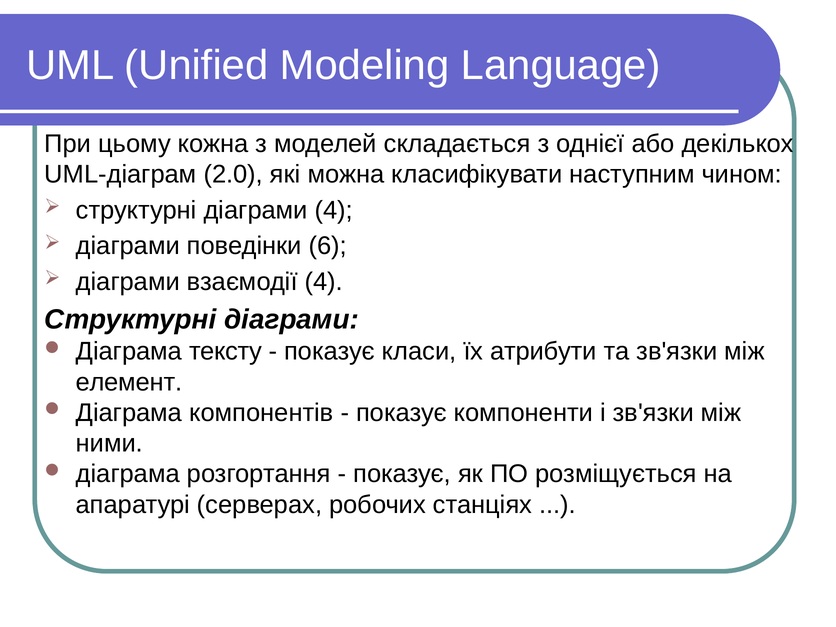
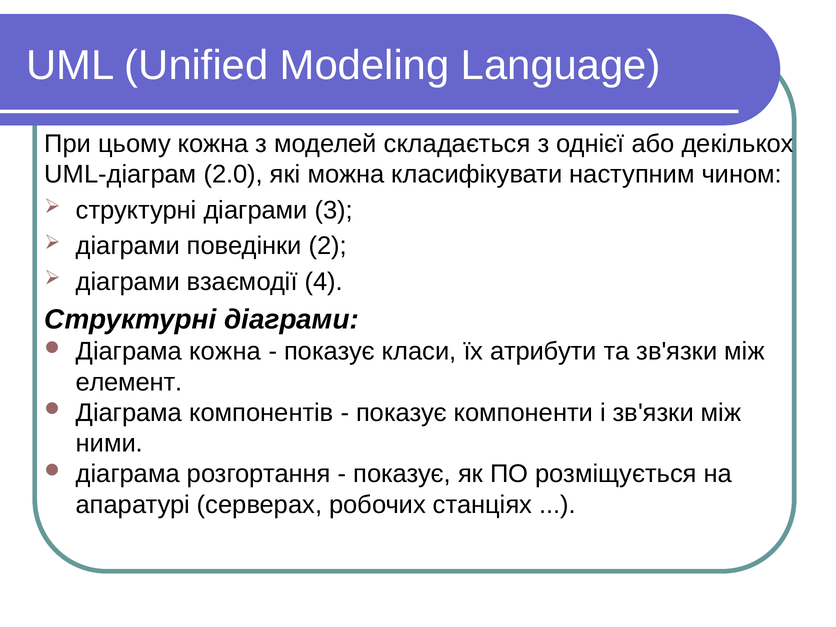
діаграми 4: 4 -> 3 (334, 210)
6: 6 -> 2 (328, 246)
Діаграма тексту: тексту -> кожна (225, 351)
